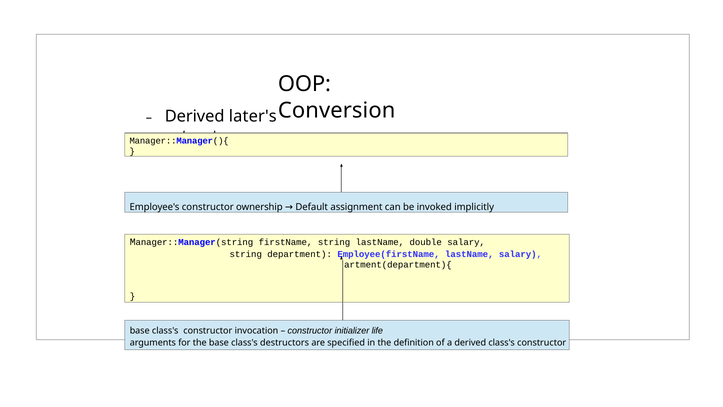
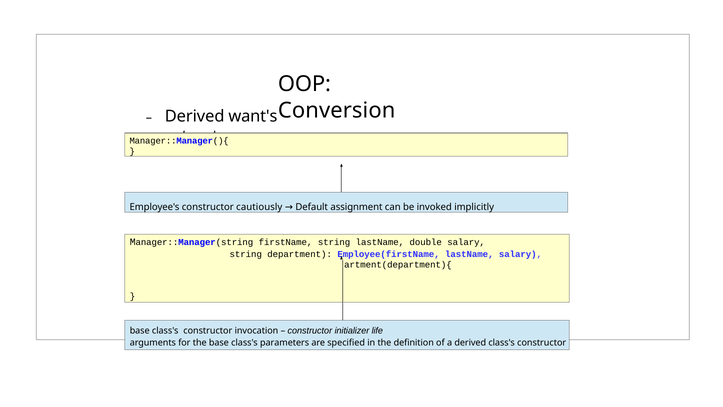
later's: later's -> want's (253, 116)
ownership: ownership -> cautiously (259, 207)
destructors: destructors -> parameters (285, 343)
